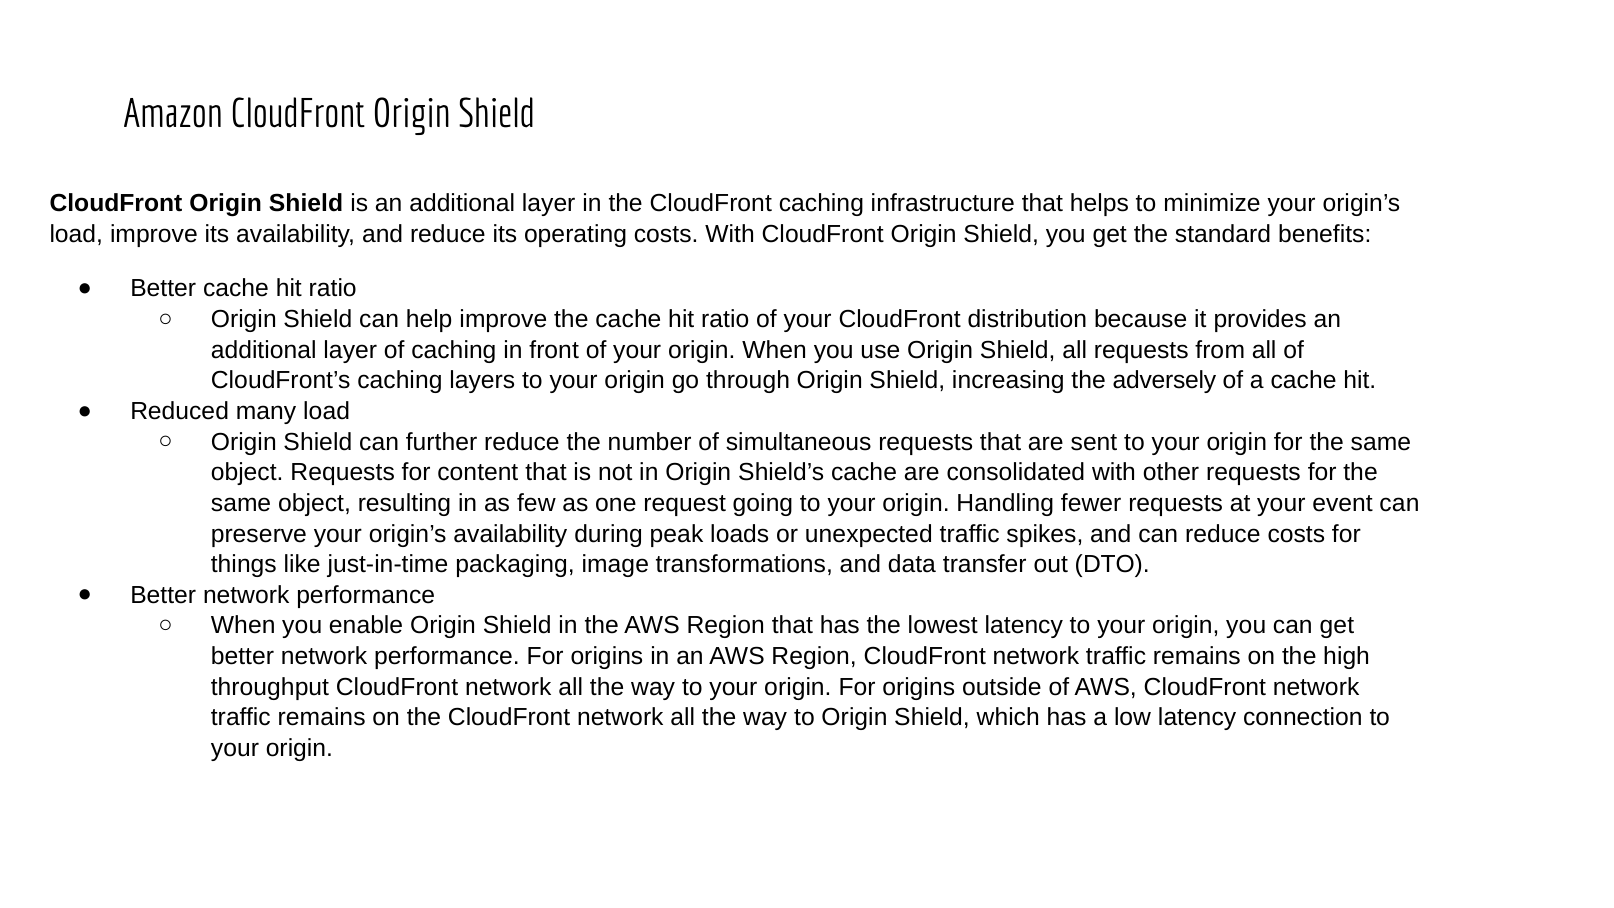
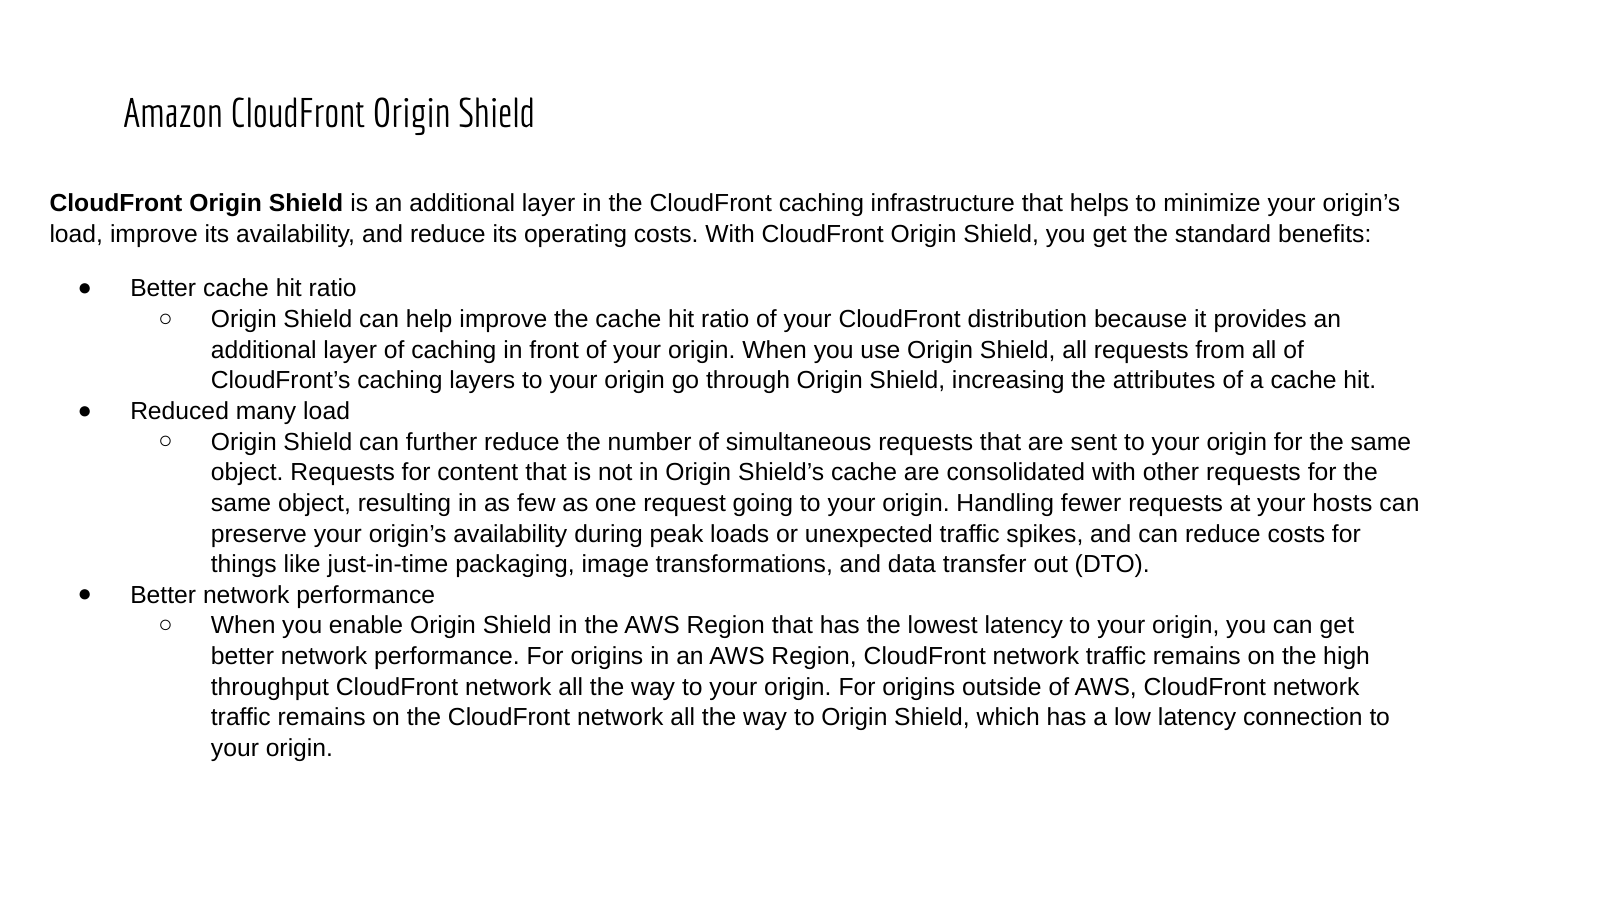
adversely: adversely -> attributes (1164, 381)
event: event -> hosts (1342, 503)
